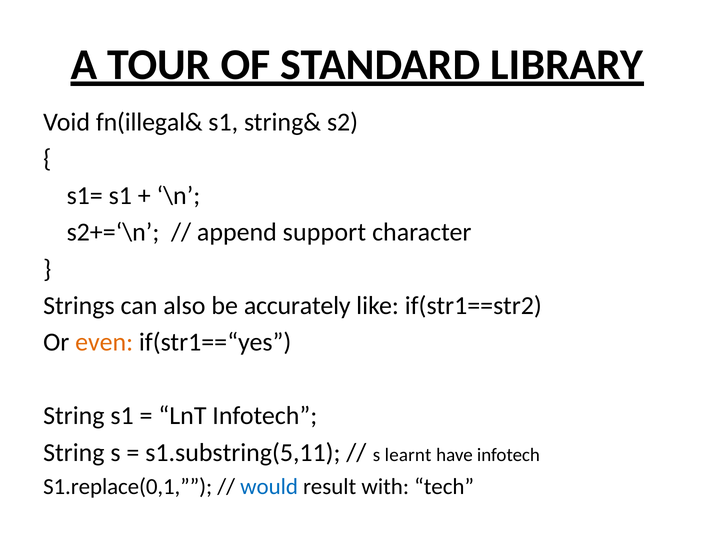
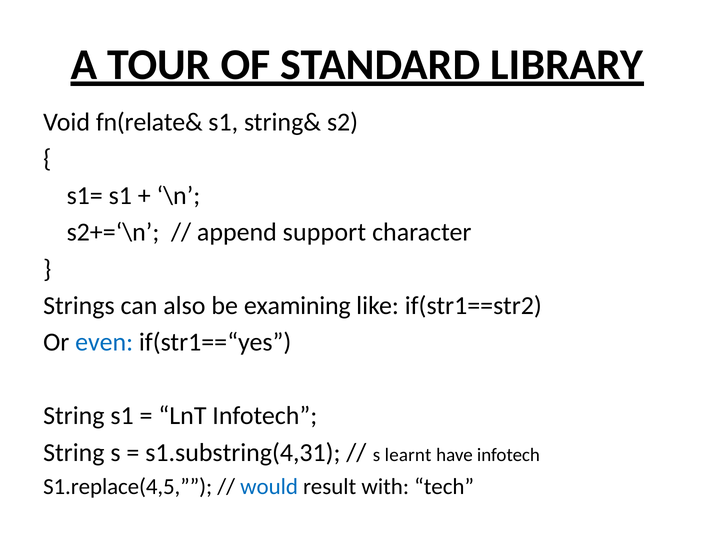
fn(illegal&: fn(illegal& -> fn(relate& (149, 122)
accurately: accurately -> examining (297, 306)
even colour: orange -> blue (104, 343)
s1.substring(5,11: s1.substring(5,11 -> s1.substring(4,31 (243, 453)
S1.replace(0,1: S1.replace(0,1 -> S1.replace(4,5 (128, 487)
